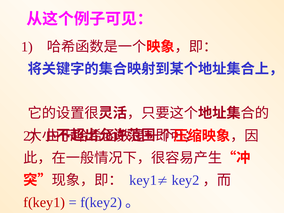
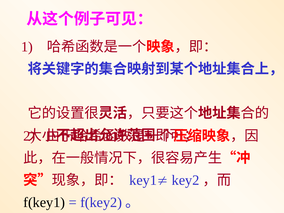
f(key1 colour: red -> black (44, 202)
